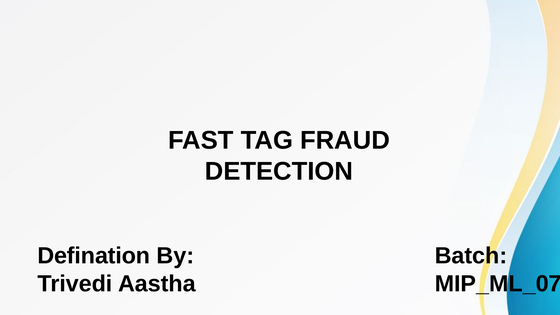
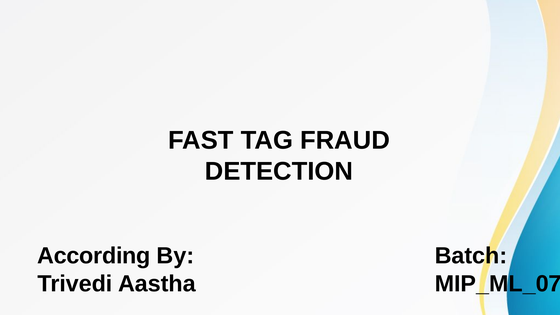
Defination: Defination -> According (94, 256)
